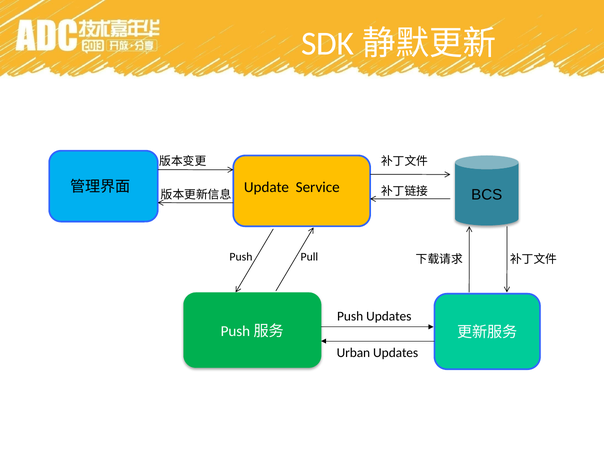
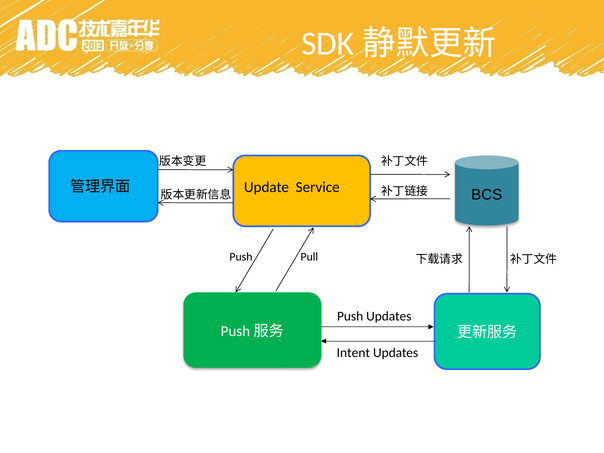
Urban: Urban -> Intent (353, 353)
